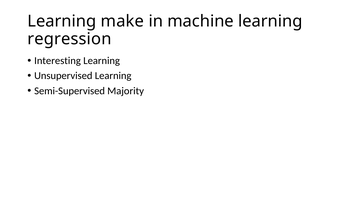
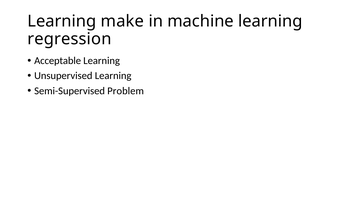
Interesting: Interesting -> Acceptable (58, 61)
Majority: Majority -> Problem (126, 91)
